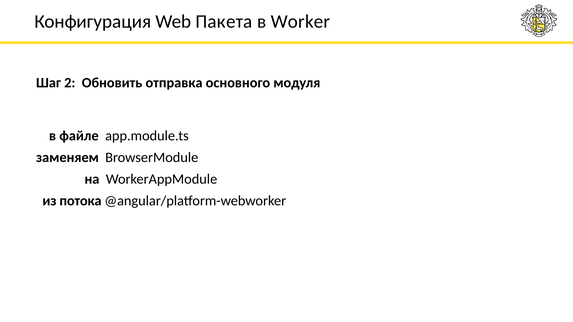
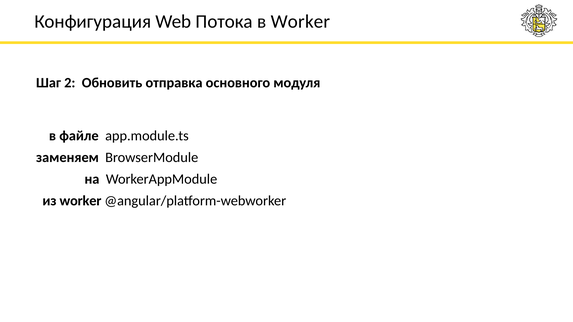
Пакета: Пакета -> Потока (224, 21)
из потока: потока -> worker (81, 201)
